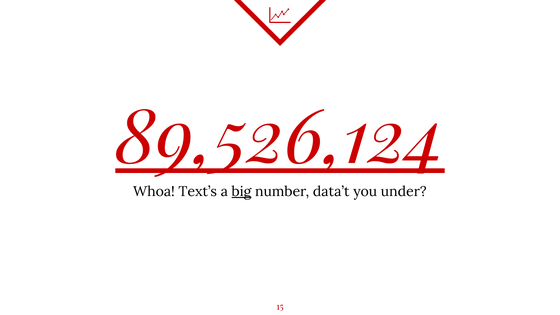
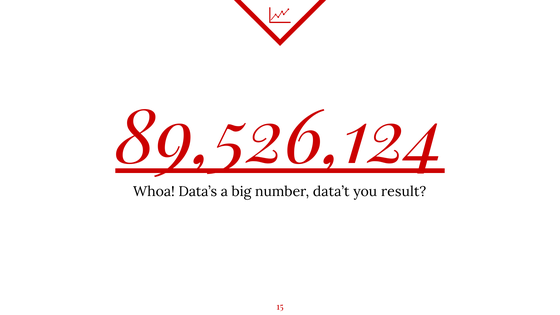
Text’s: Text’s -> Data’s (198, 191)
big underline: present -> none (241, 191)
under: under -> result (404, 191)
